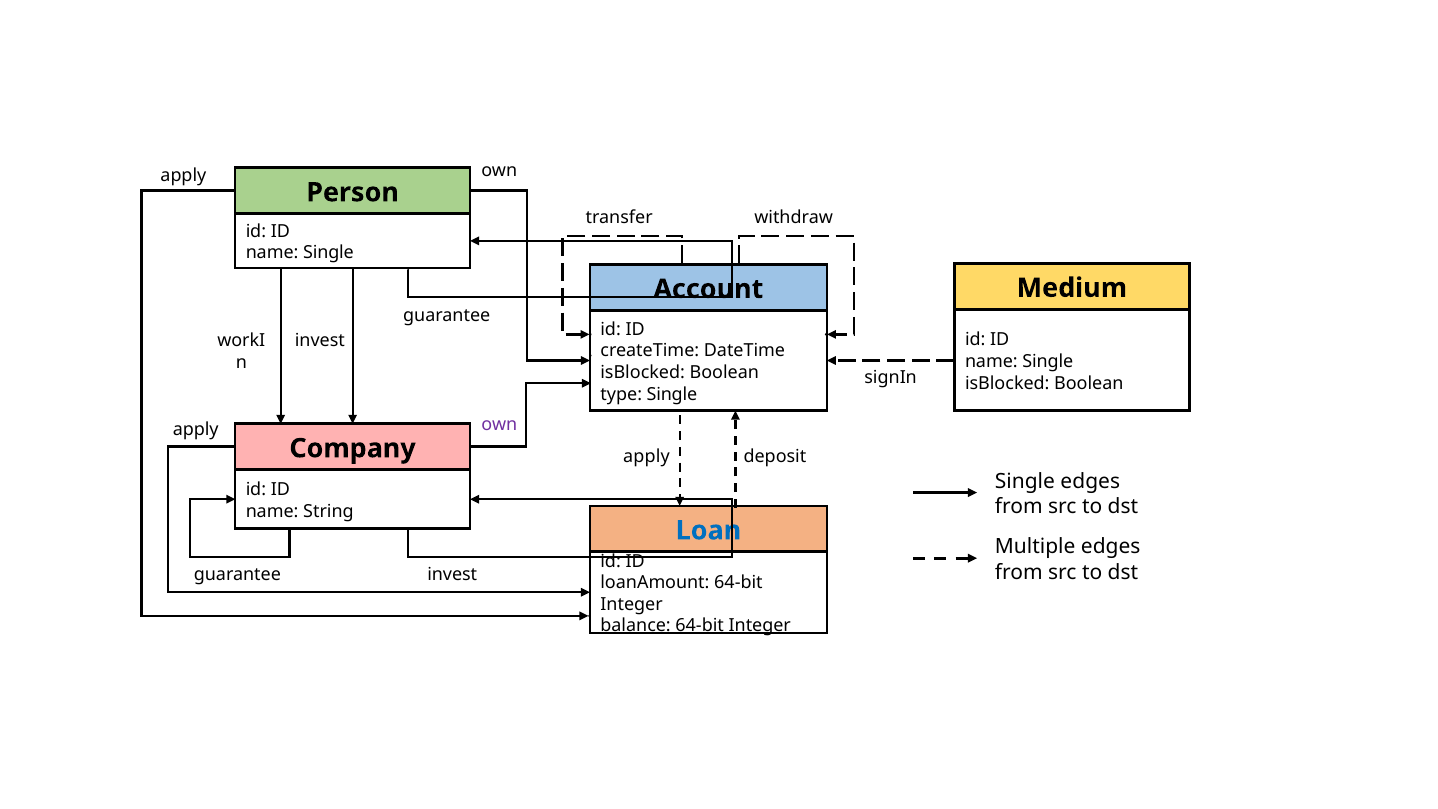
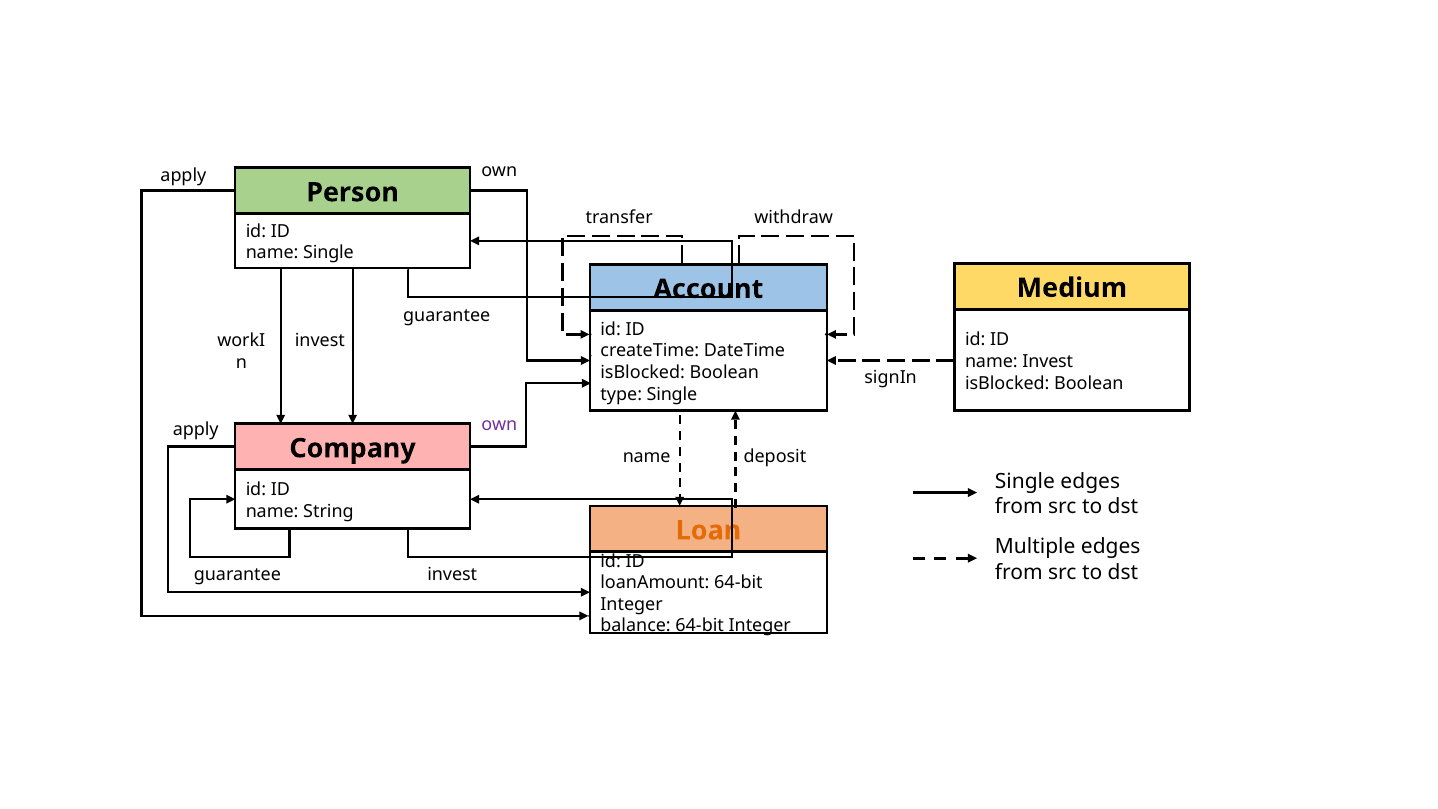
Single: Single -> Invest (1048, 362)
apply: apply -> name (647, 457)
Loan colour: blue -> orange (708, 530)
